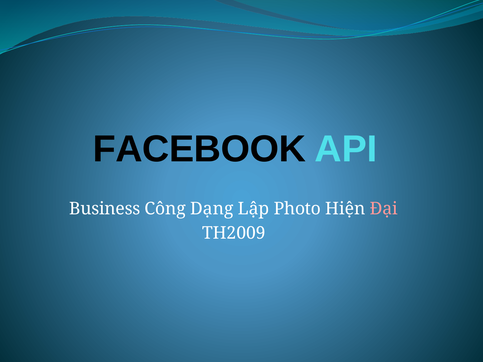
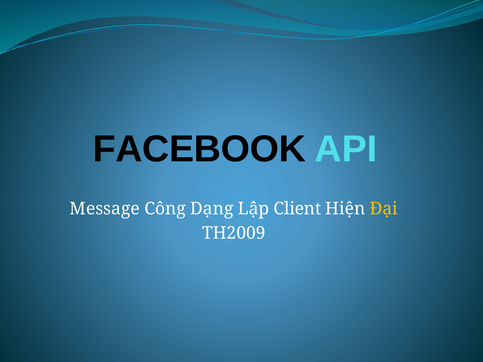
Business: Business -> Message (105, 209)
Photo: Photo -> Client (297, 209)
Đại colour: pink -> yellow (384, 209)
